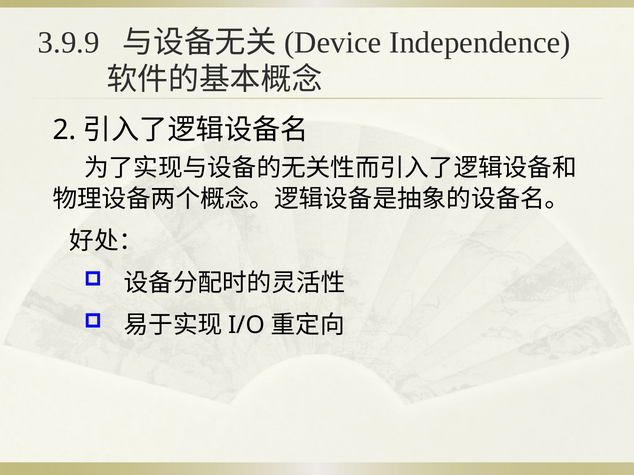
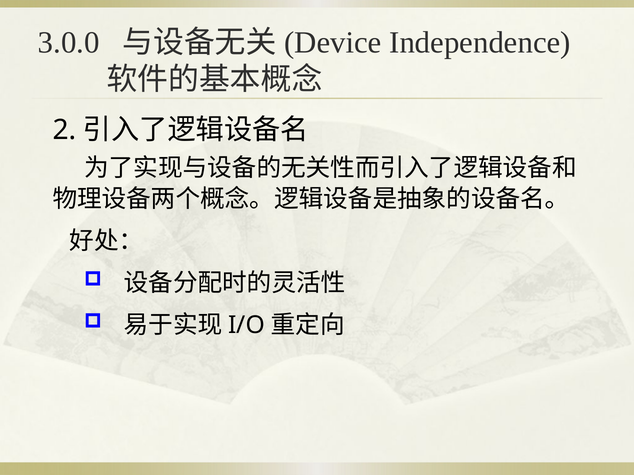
3.9.9: 3.9.9 -> 3.0.0 (69, 43)
